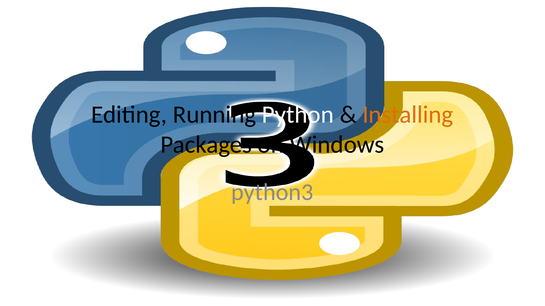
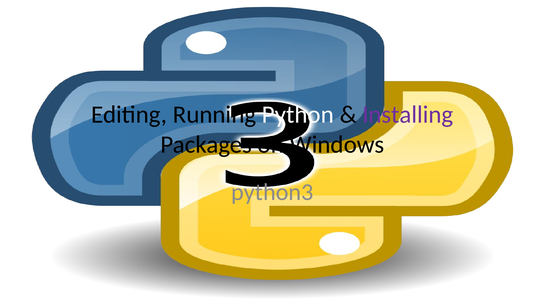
Installing colour: orange -> purple (408, 115)
